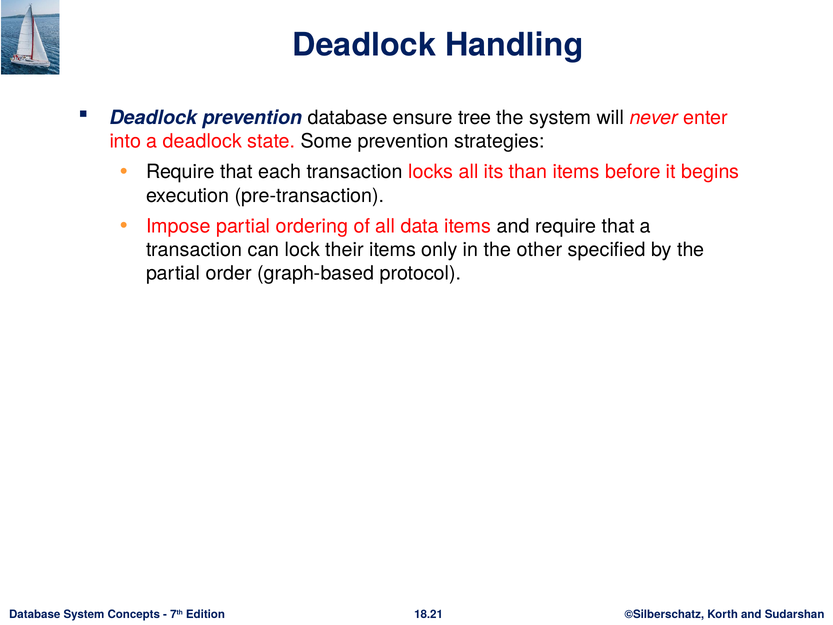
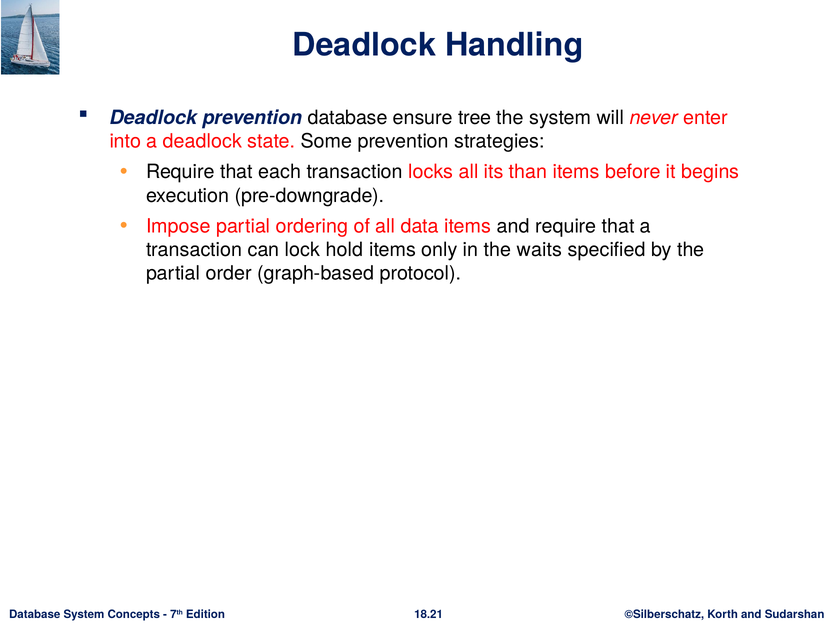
pre-transaction: pre-transaction -> pre-downgrade (310, 195)
their: their -> hold (345, 250)
other: other -> waits (539, 250)
